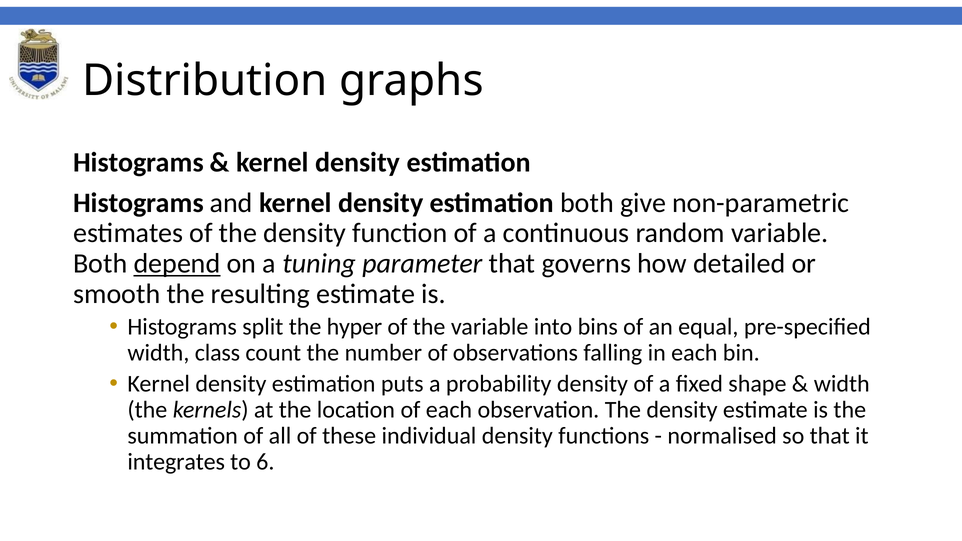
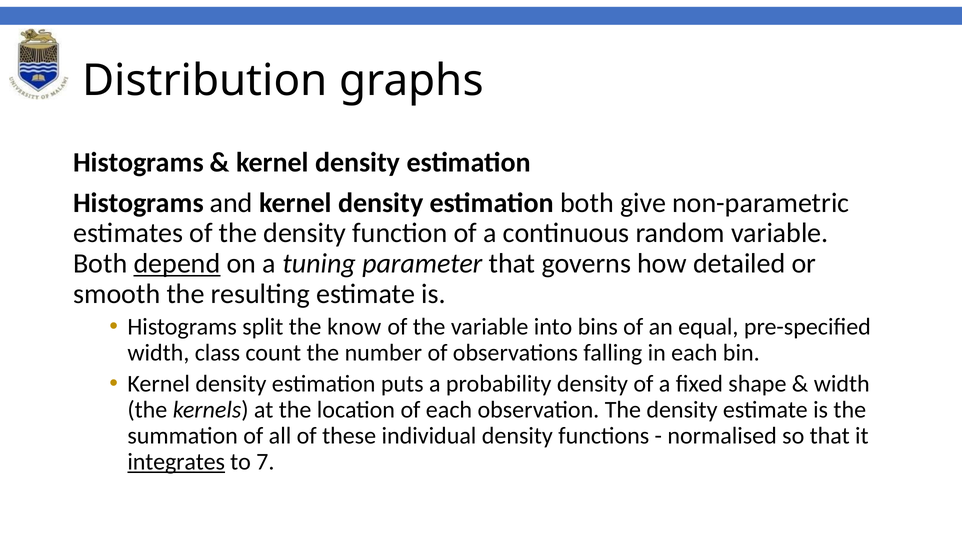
hyper: hyper -> know (354, 327)
integrates underline: none -> present (176, 462)
6: 6 -> 7 (265, 462)
